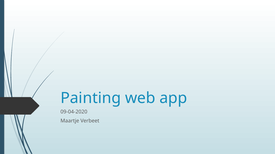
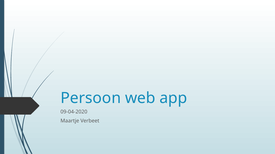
Painting: Painting -> Persoon (91, 99)
